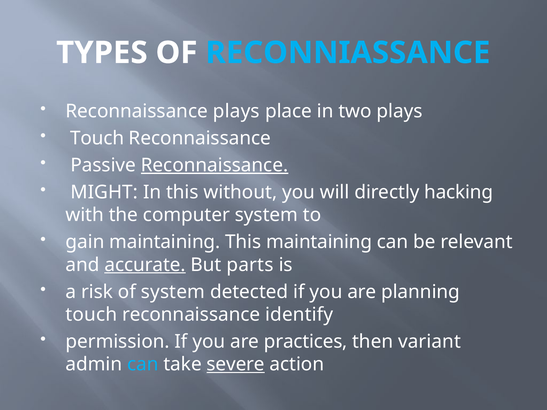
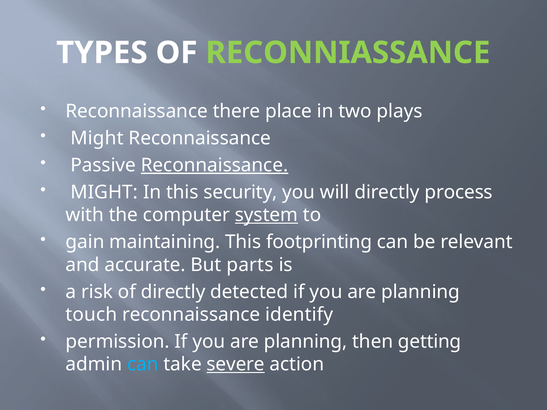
RECONNIASSANCE colour: light blue -> light green (348, 53)
Reconnaissance plays: plays -> there (236, 111)
Touch: Touch -> Might (97, 138)
without: without -> security (240, 192)
hacking: hacking -> process (459, 192)
system underline: none -> present (266, 215)
This maintaining: maintaining -> footprinting (319, 242)
accurate underline: present -> none (145, 265)
of system: system -> directly (173, 292)
practices: practices -> planning (306, 342)
variant: variant -> getting (430, 342)
